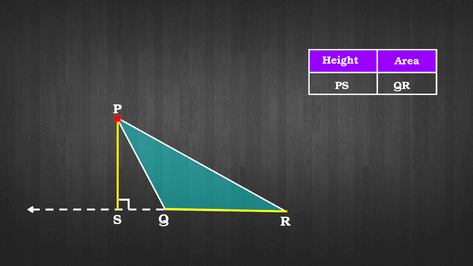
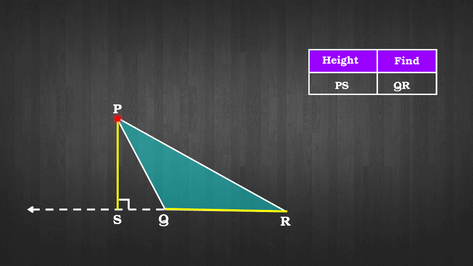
Area: Area -> Find (407, 61)
